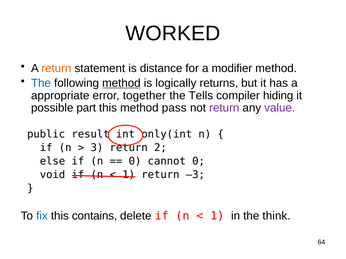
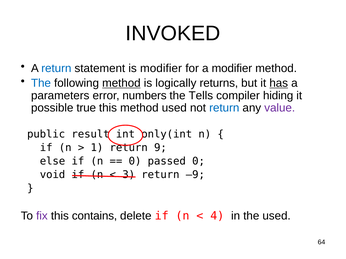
WORKED: WORKED -> INVOKED (173, 33)
return colour: orange -> blue (56, 68)
is distance: distance -> modifier (161, 68)
has underline: none -> present (279, 83)
appropriate: appropriate -> parameters (60, 96)
together: together -> numbers (145, 96)
part: part -> true (86, 108)
method pass: pass -> used (174, 108)
return colour: purple -> blue (224, 108)
3: 3 -> 1 (97, 148)
2: 2 -> 9 (160, 148)
cannot: cannot -> passed (167, 162)
1: 1 -> 3 (129, 175)
–3: –3 -> –9 (195, 175)
fix colour: blue -> purple (42, 216)
1: 1 -> 4 (217, 216)
the think: think -> used (277, 216)
